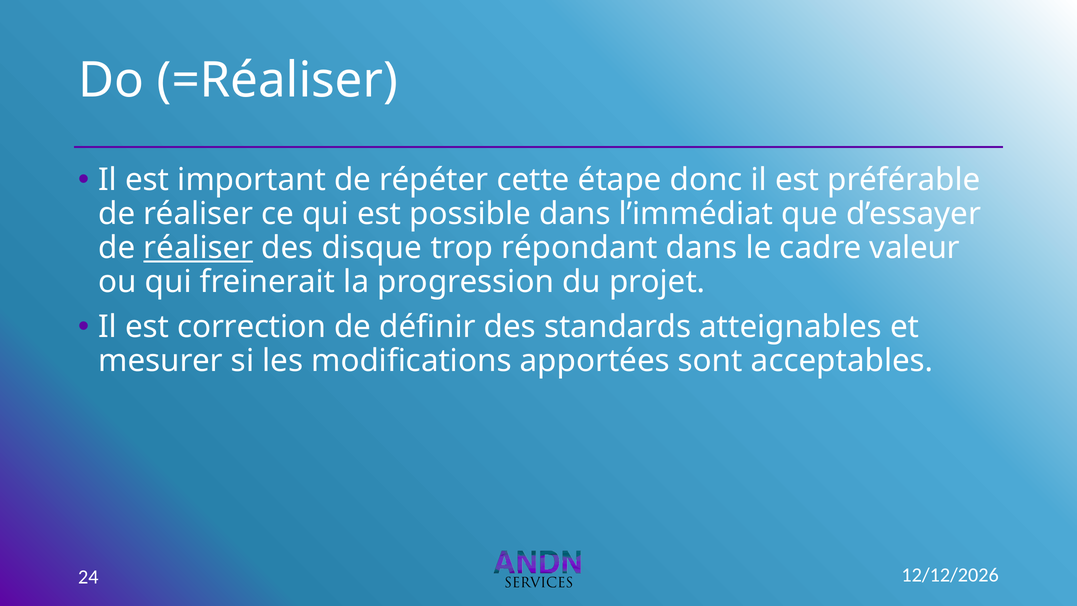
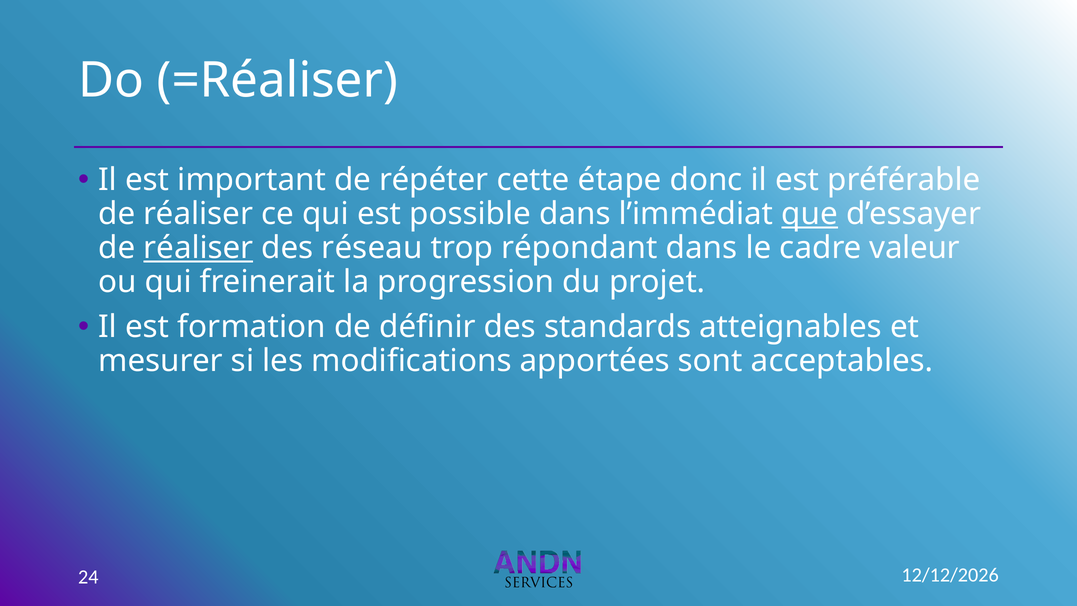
que underline: none -> present (810, 214)
disque: disque -> réseau (372, 248)
correction: correction -> formation (252, 327)
